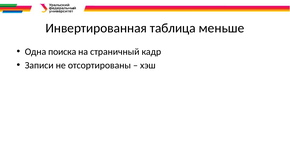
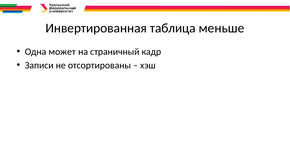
поиска: поиска -> может (62, 52)
